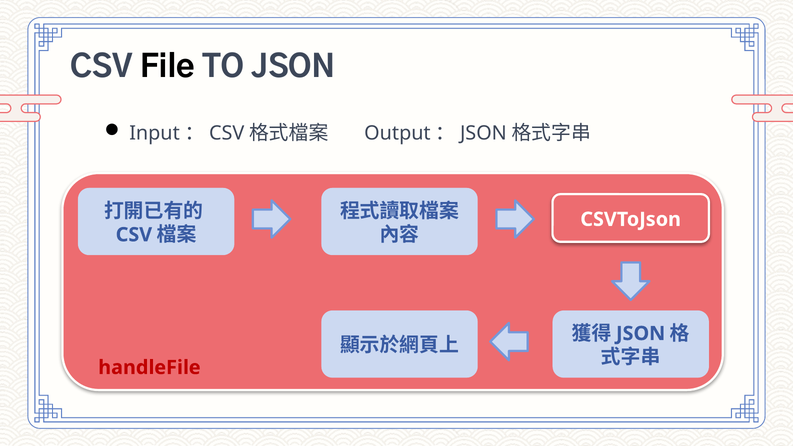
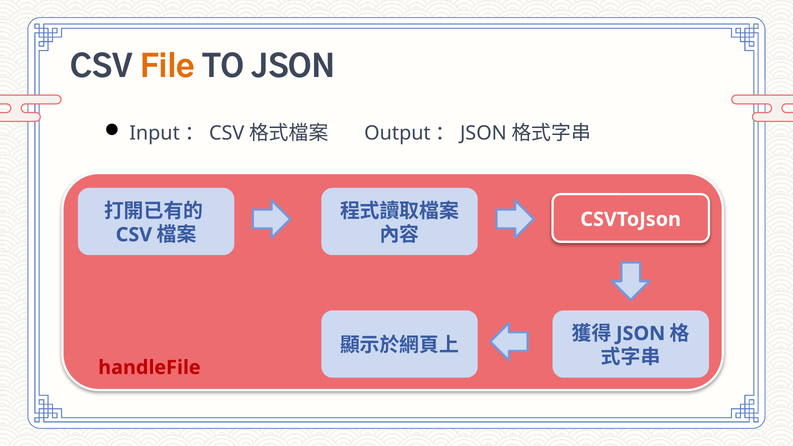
File colour: black -> orange (167, 67)
